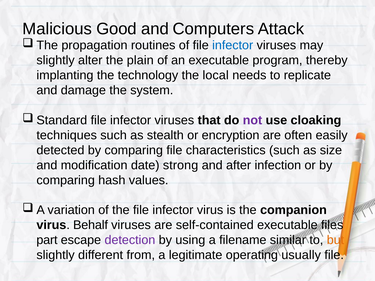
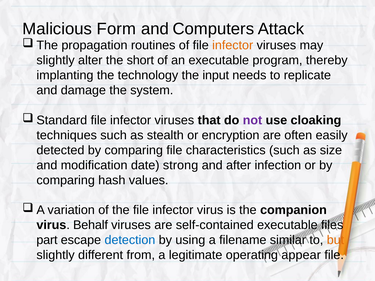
Good: Good -> Form (116, 29)
infector colour: blue -> orange (233, 45)
plain: plain -> short (140, 60)
local: local -> input (216, 75)
detection colour: purple -> blue (130, 240)
usually: usually -> appear (301, 255)
